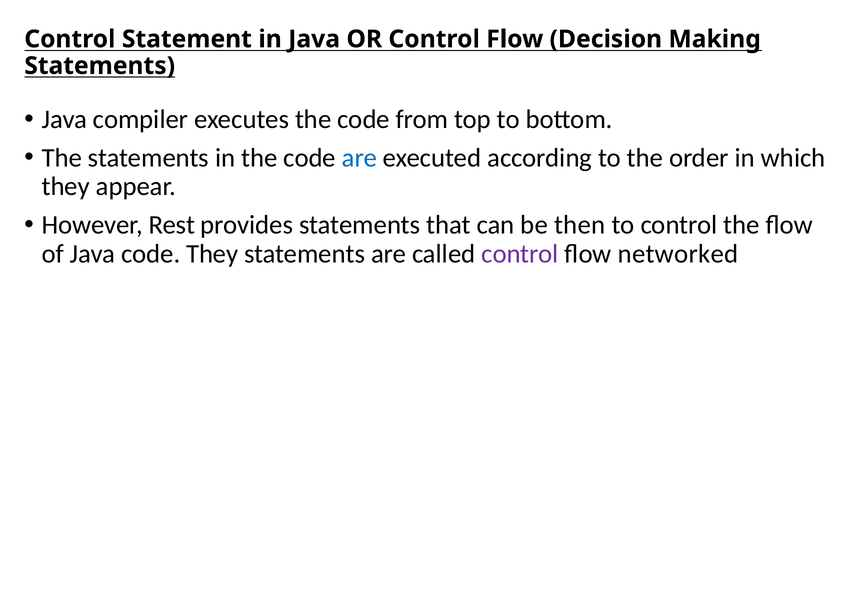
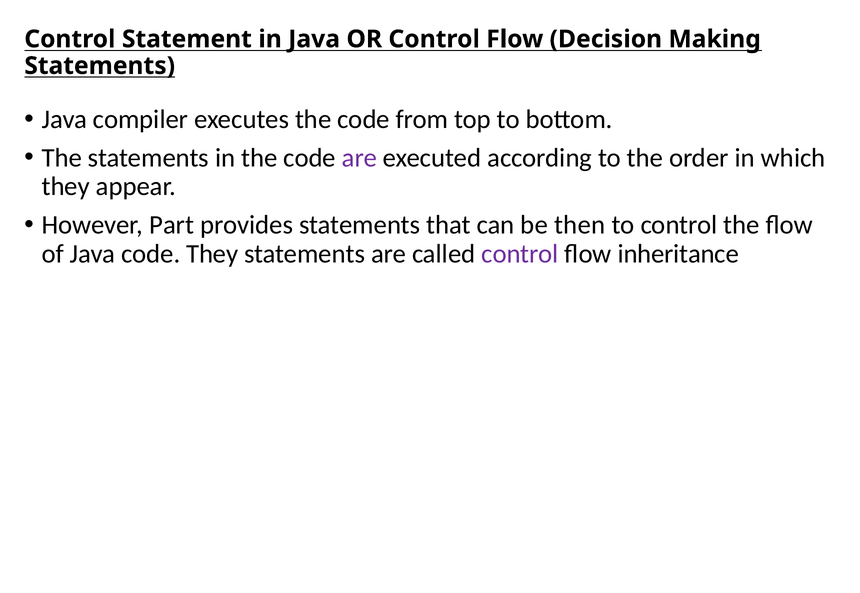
are colour: blue -> purple (360, 158)
Rest: Rest -> Part (172, 225)
networked: networked -> inheritance (678, 254)
